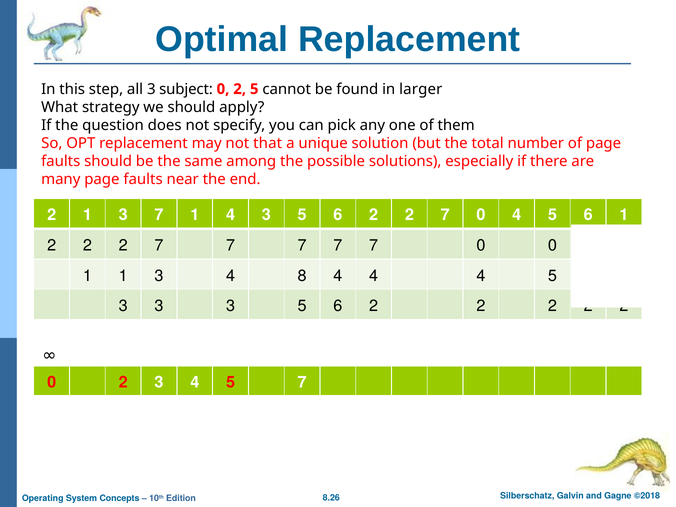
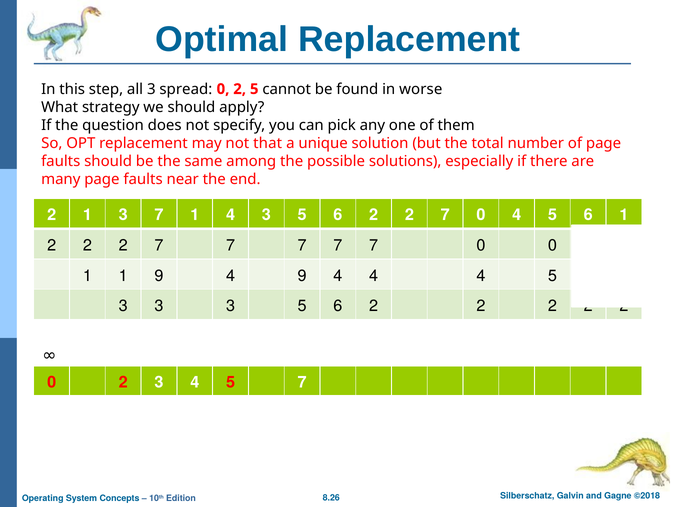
subject: subject -> spread (186, 89)
larger: larger -> worse (421, 89)
1 1 3: 3 -> 9 (159, 276)
4 8: 8 -> 9 (302, 276)
